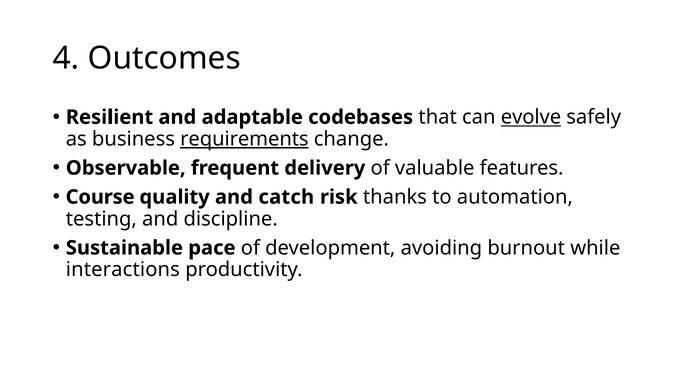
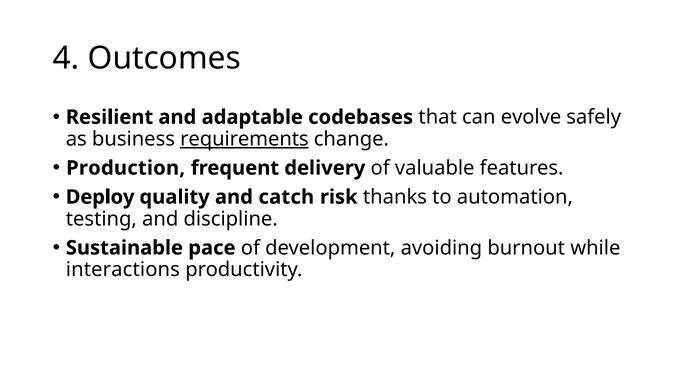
evolve underline: present -> none (531, 117)
Observable: Observable -> Production (126, 168)
Course: Course -> Deploy (100, 197)
